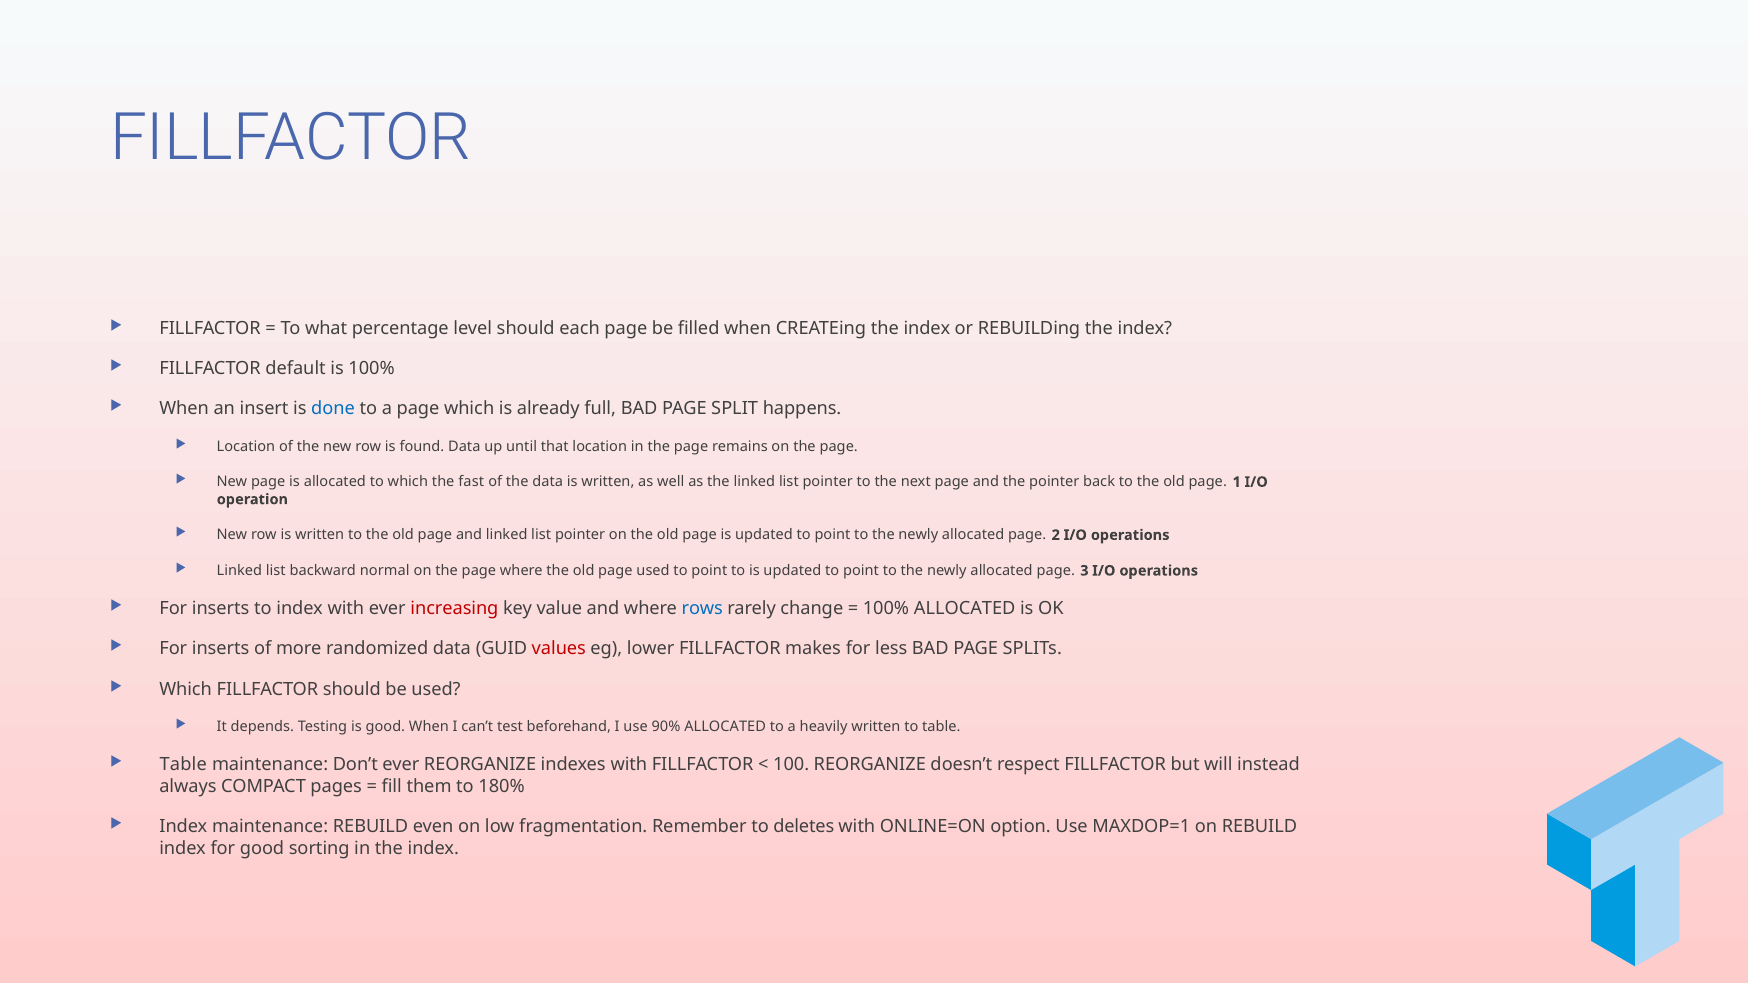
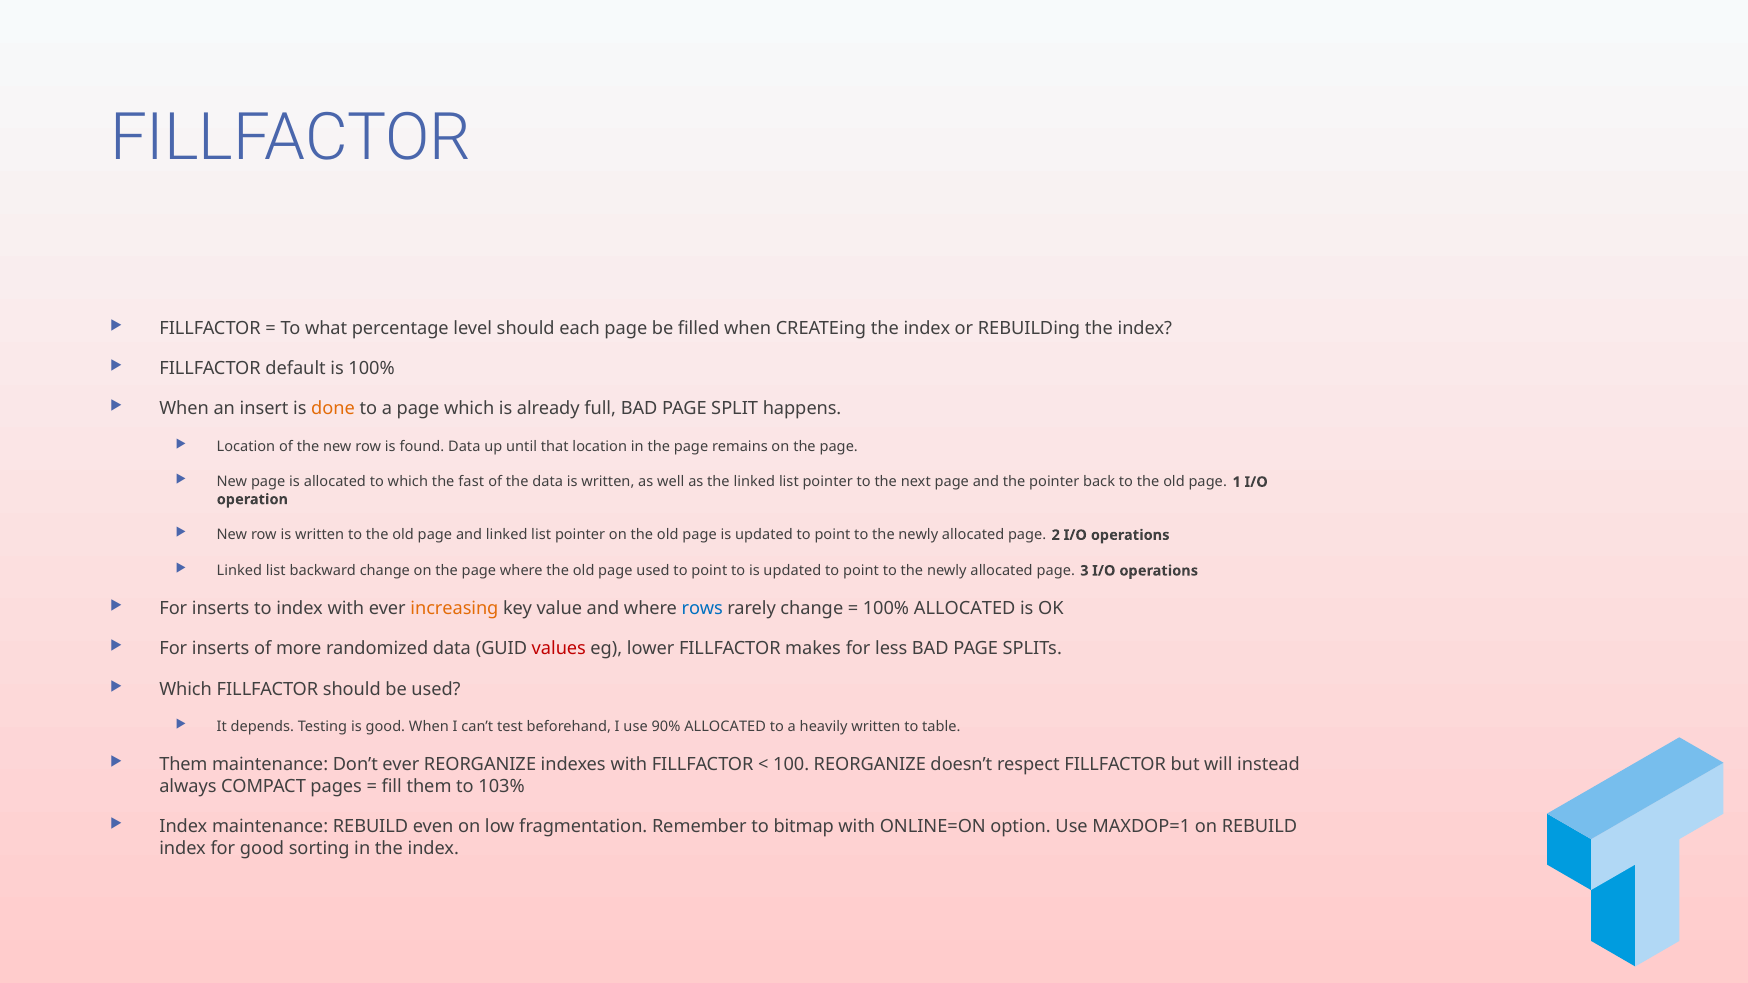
done colour: blue -> orange (333, 409)
backward normal: normal -> change (385, 571)
increasing colour: red -> orange (454, 609)
Table: Table -> Them (183, 765)
180%: 180% -> 103% (502, 787)
deletes: deletes -> bitmap (804, 827)
